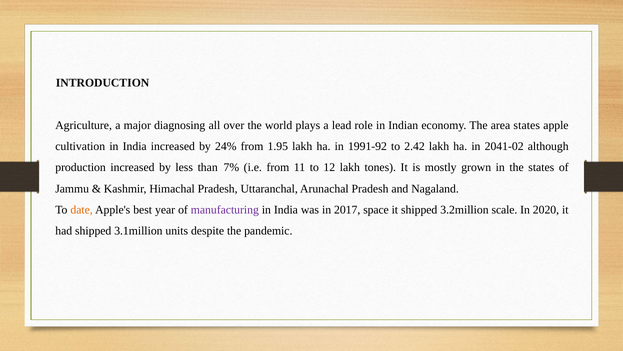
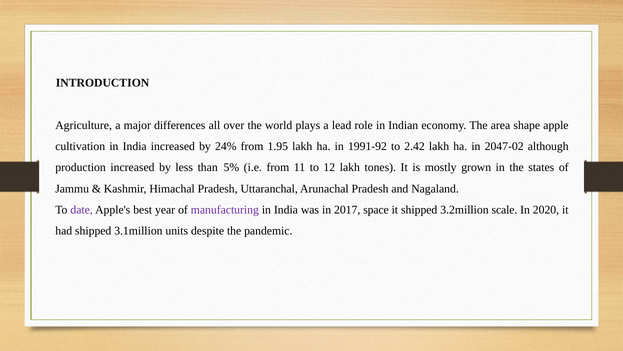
diagnosing: diagnosing -> differences (180, 125)
area states: states -> shape (527, 125)
2041-02: 2041-02 -> 2047-02 (504, 146)
7%: 7% -> 5% (231, 167)
date colour: orange -> purple (82, 209)
